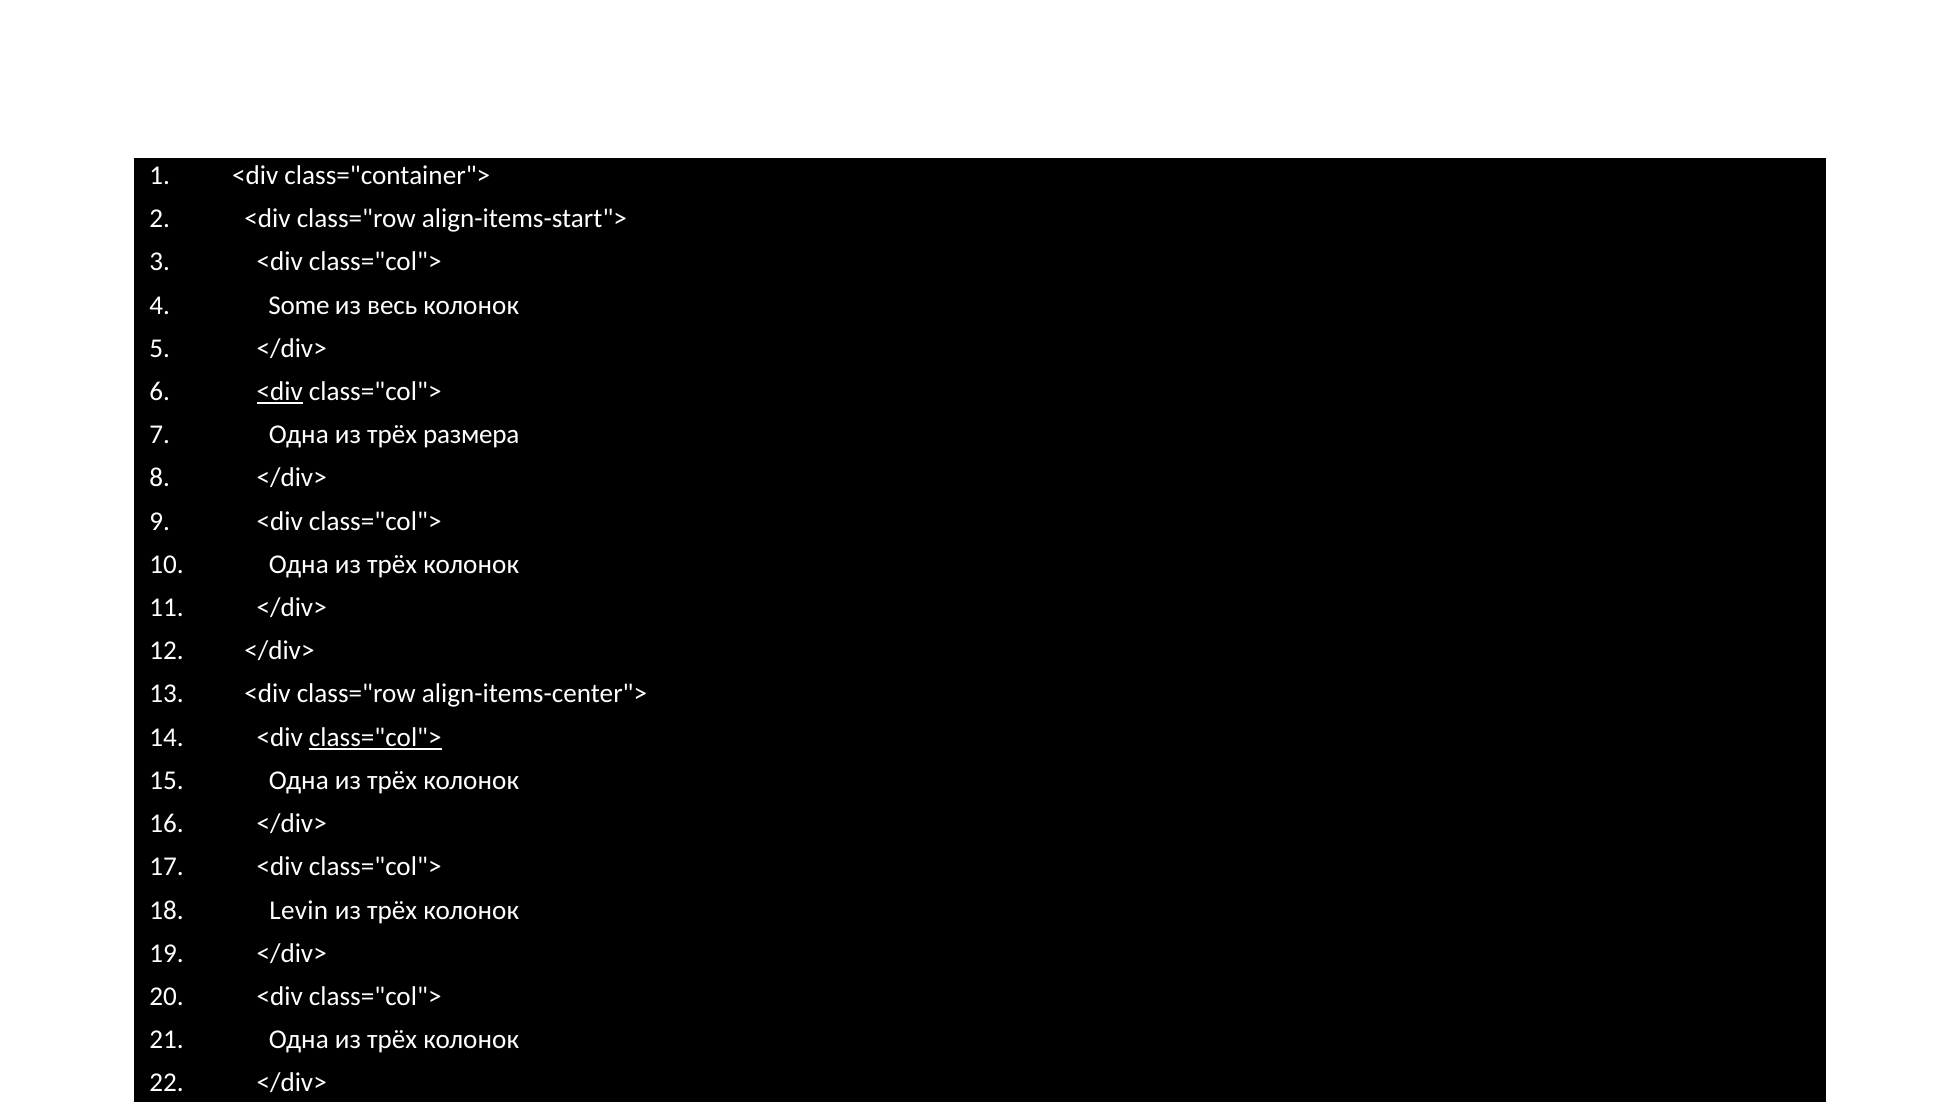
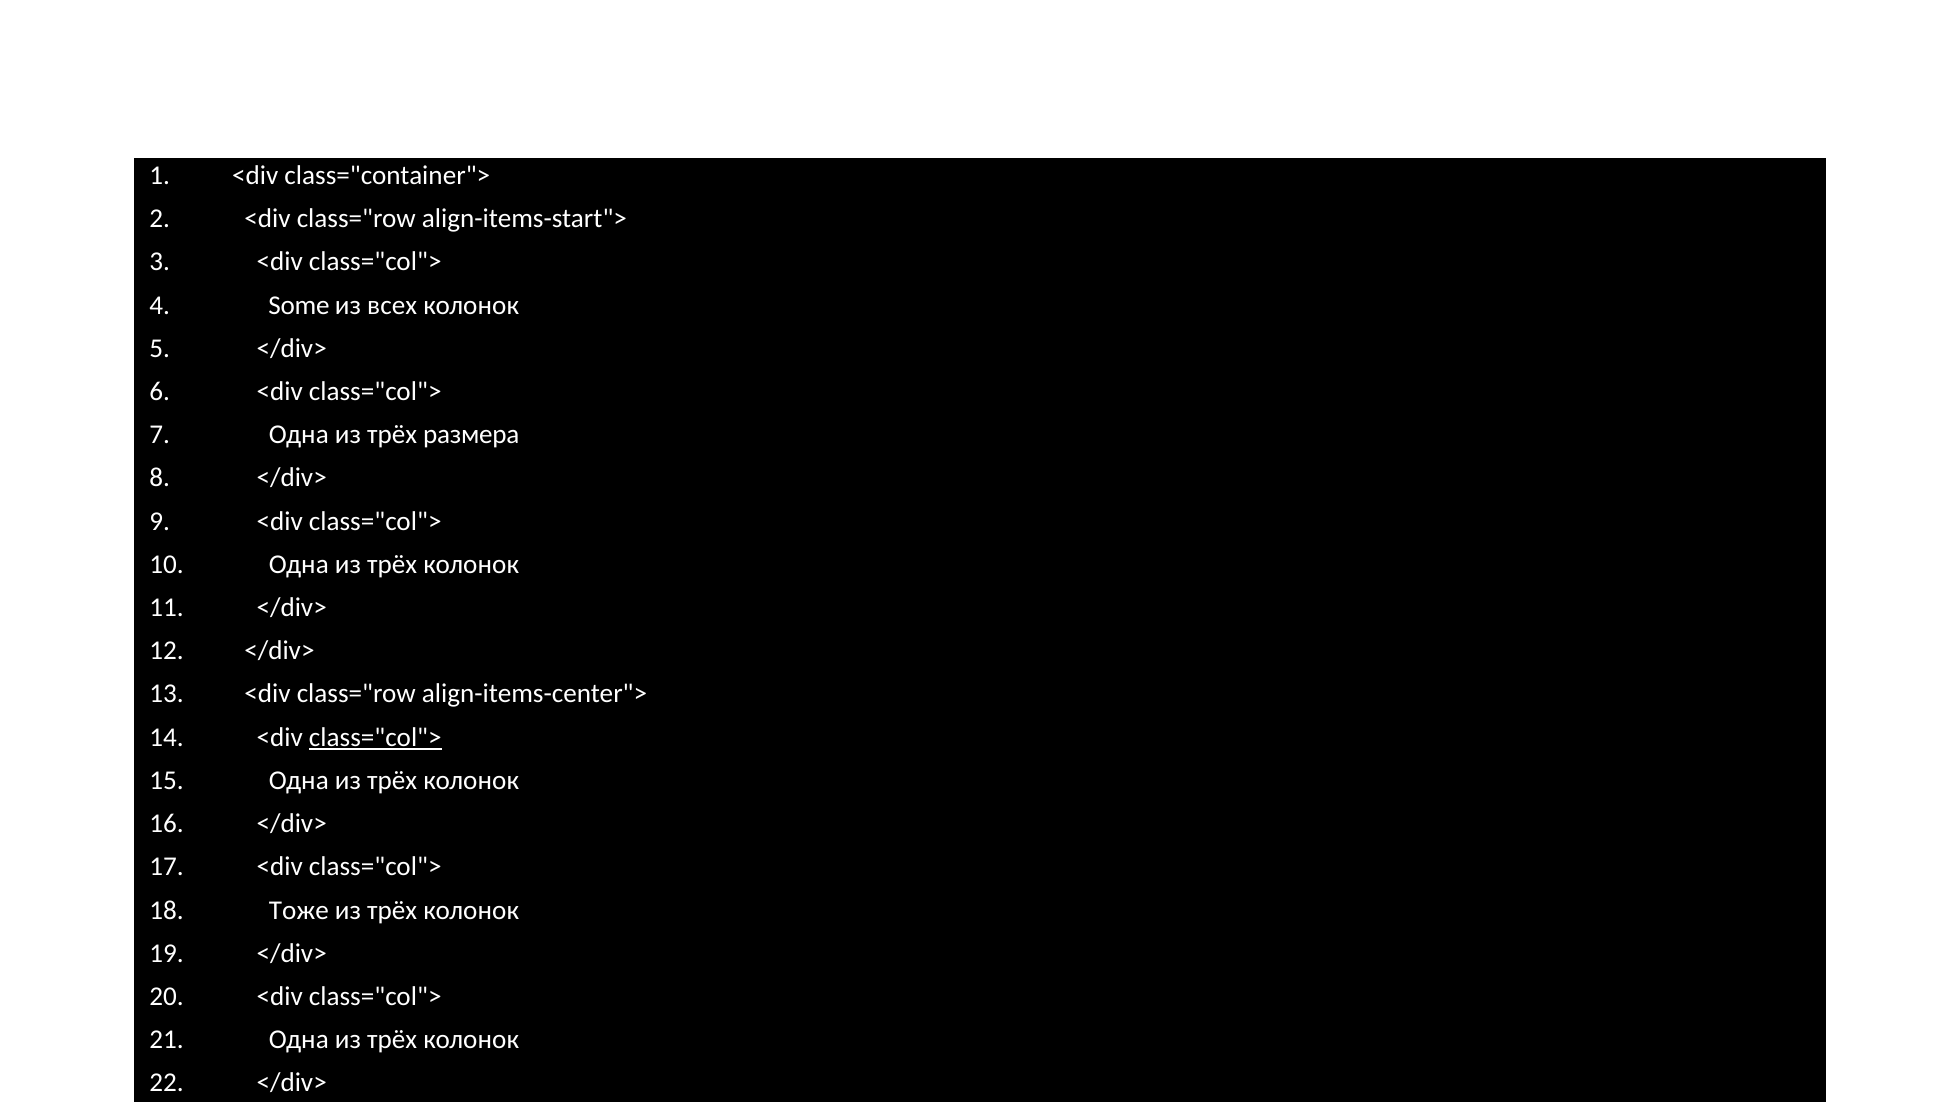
весь: весь -> всех (392, 305)
<div underline: present -> none (280, 392)
Levin: Levin -> Тоже (299, 910)
